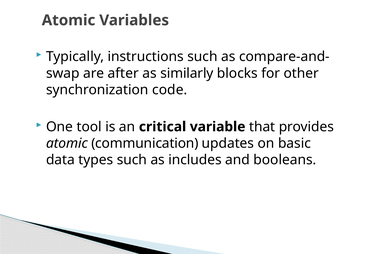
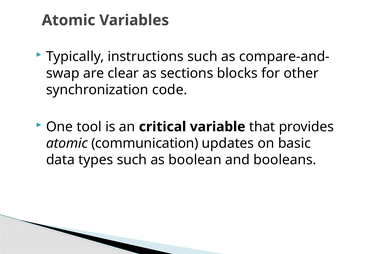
after: after -> clear (123, 73)
similarly: similarly -> sections (187, 73)
includes: includes -> boolean (195, 160)
